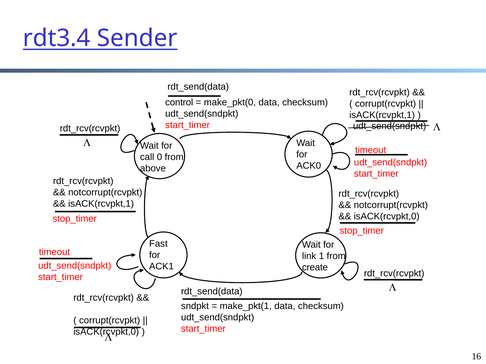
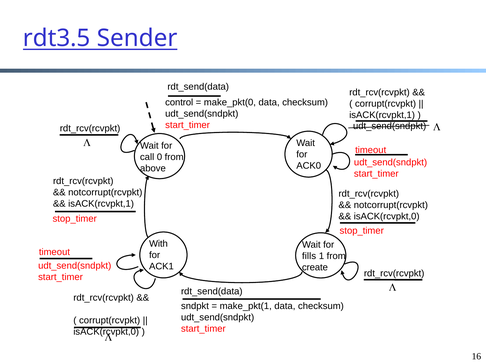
rdt3.4: rdt3.4 -> rdt3.5 (57, 38)
Fast: Fast -> With (158, 244)
link: link -> fills (309, 257)
